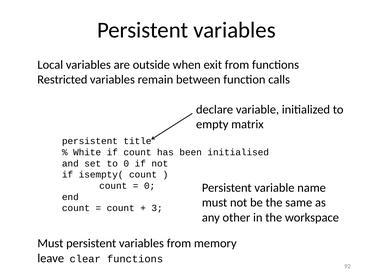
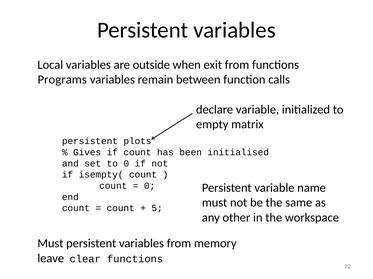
Restricted: Restricted -> Programs (62, 80)
title: title -> plots (137, 142)
White: White -> Gives (87, 153)
3: 3 -> 5 (157, 209)
